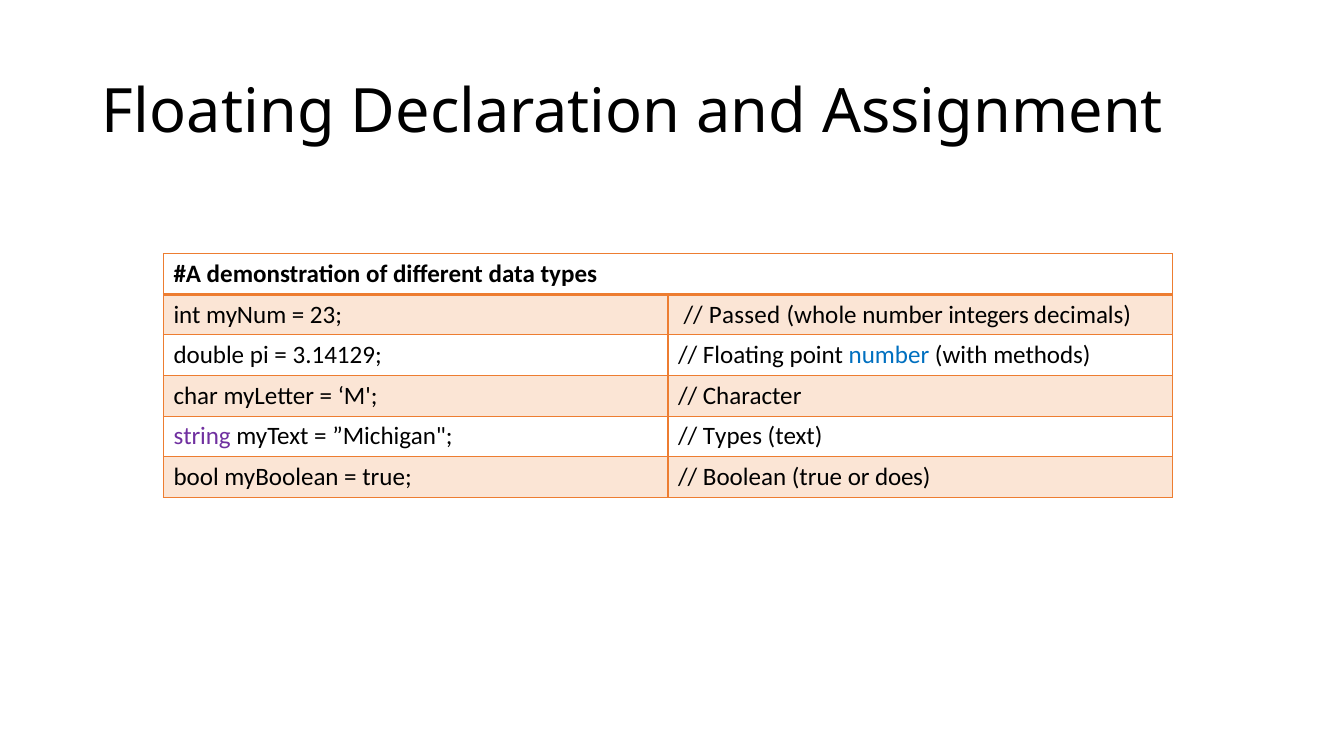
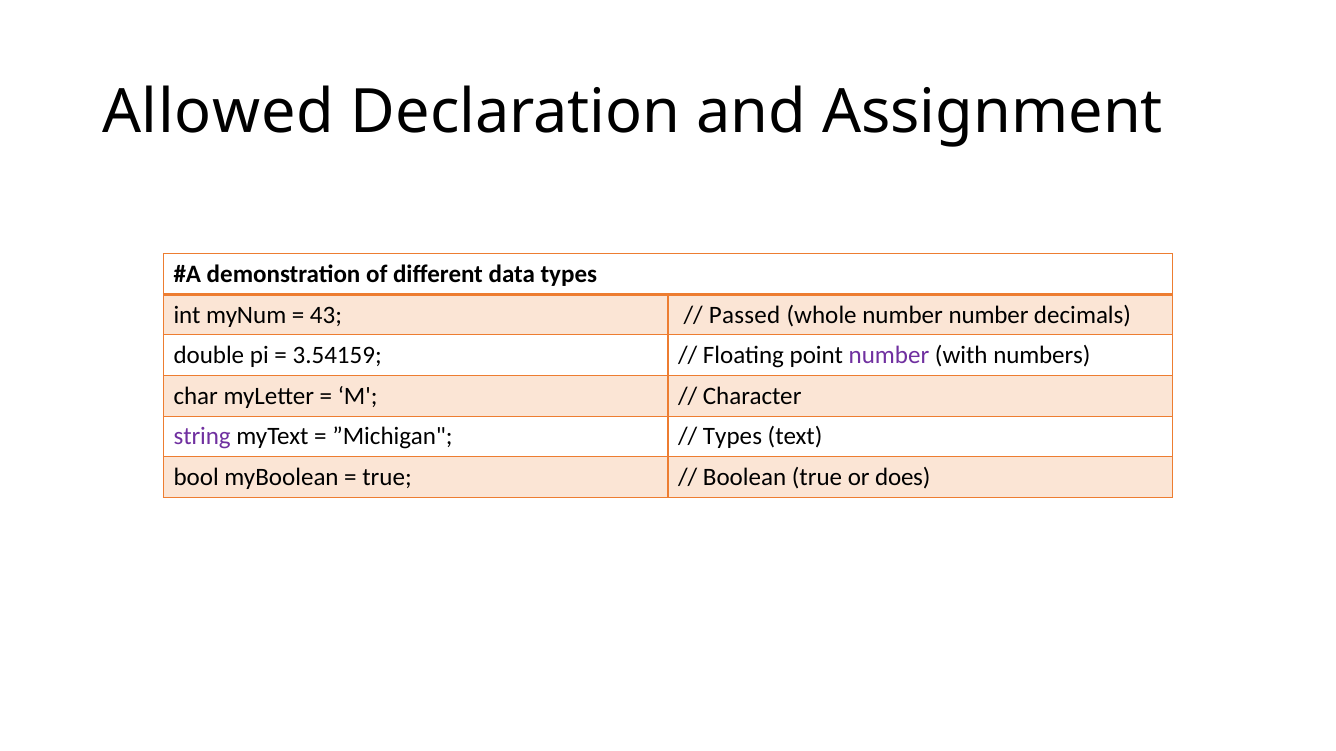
Floating: Floating -> Allowed (218, 112)
23: 23 -> 43 (326, 315)
number integers: integers -> number (989, 315)
3.14129: 3.14129 -> 3.54159 (337, 356)
number colour: blue -> purple (889, 356)
methods: methods -> numbers (1042, 356)
